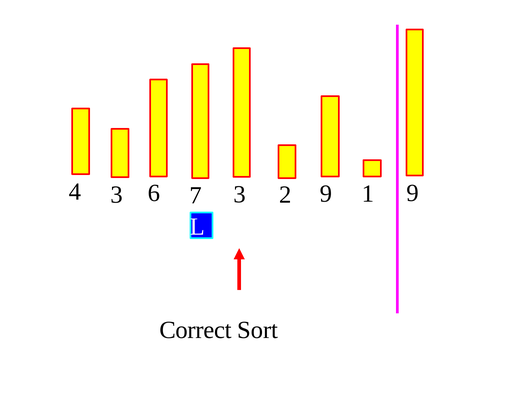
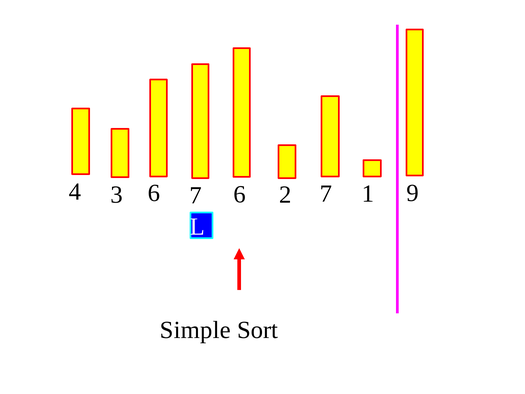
4 9: 9 -> 7 (326, 194)
6 7 3: 3 -> 6 (240, 194)
Correct: Correct -> Simple (195, 330)
